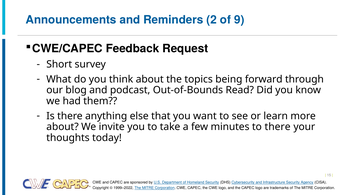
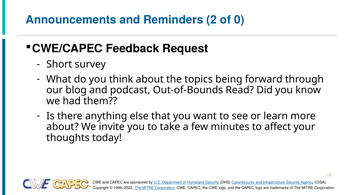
9: 9 -> 0 (239, 20)
to there: there -> affect (278, 127)
